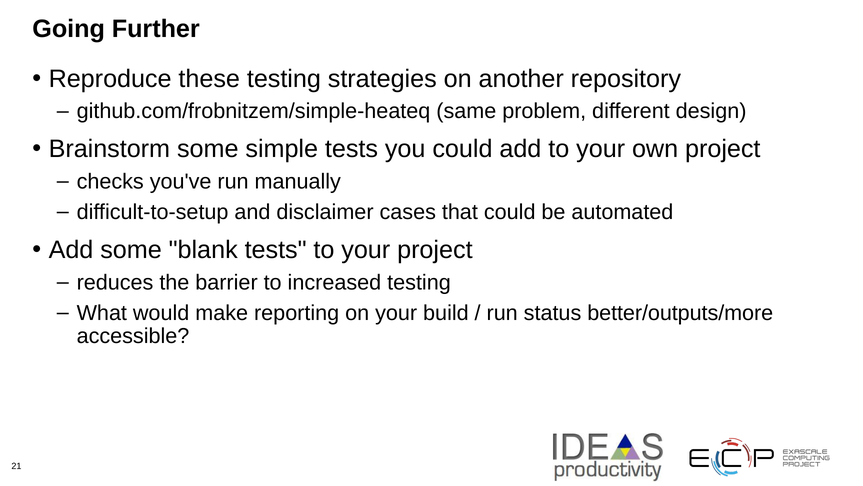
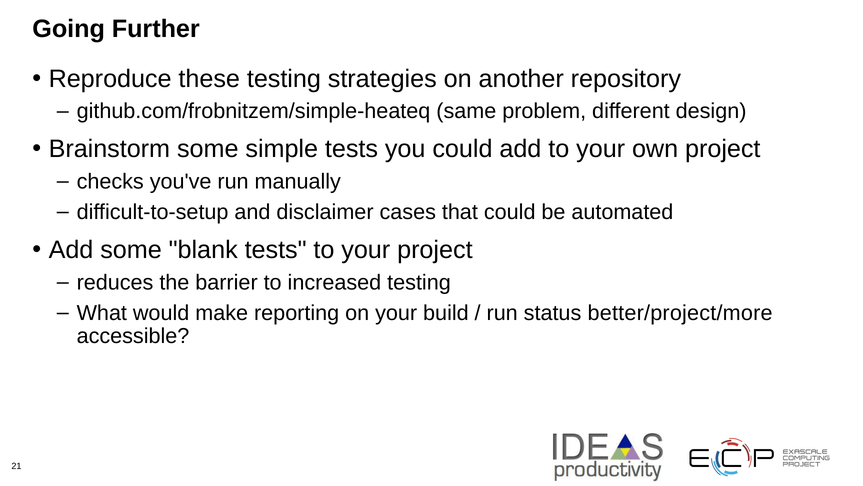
better/outputs/more: better/outputs/more -> better/project/more (680, 313)
